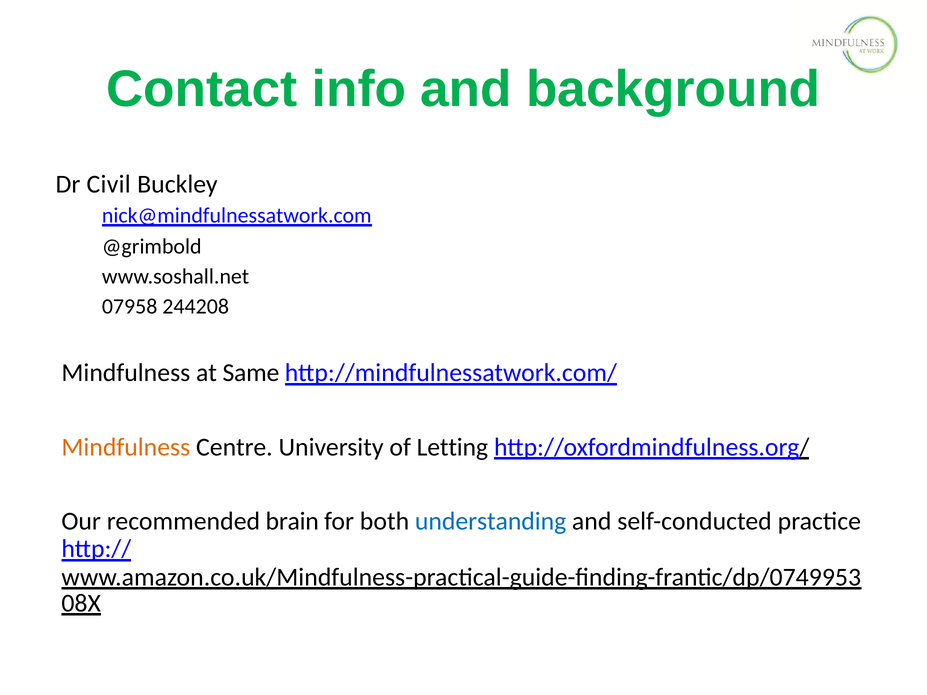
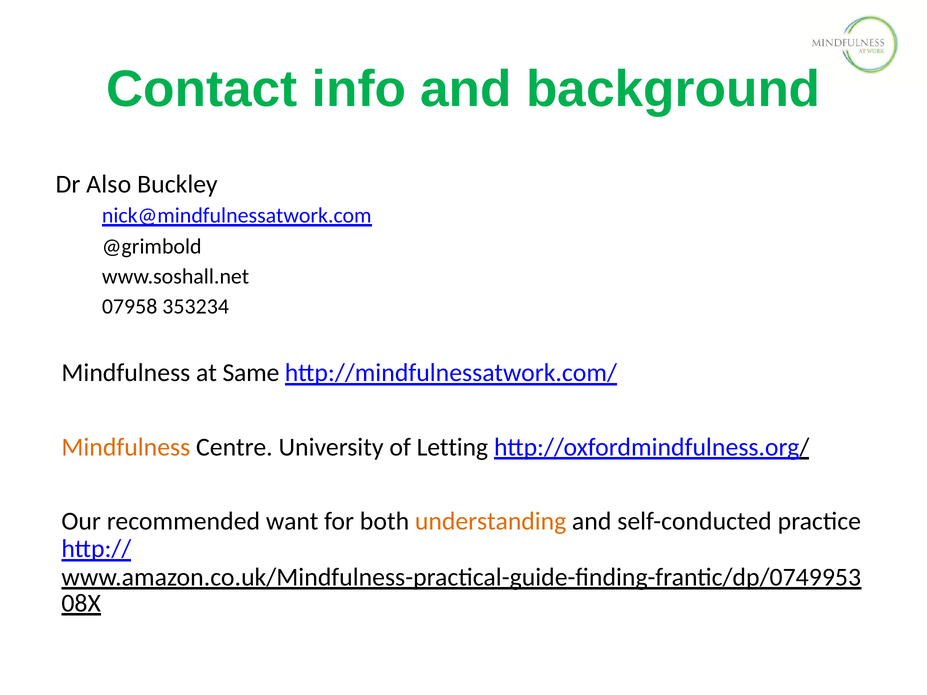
Civil: Civil -> Also (109, 184)
244208: 244208 -> 353234 (196, 307)
brain: brain -> want (292, 521)
understanding colour: blue -> orange (491, 521)
